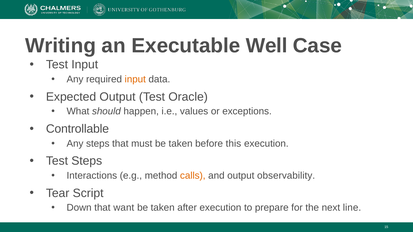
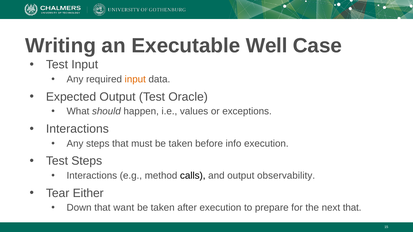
Controllable: Controllable -> Interactions (77, 129)
this: this -> info (233, 144)
calls colour: orange -> black (193, 176)
Script: Script -> Either (88, 193)
next line: line -> that (352, 208)
